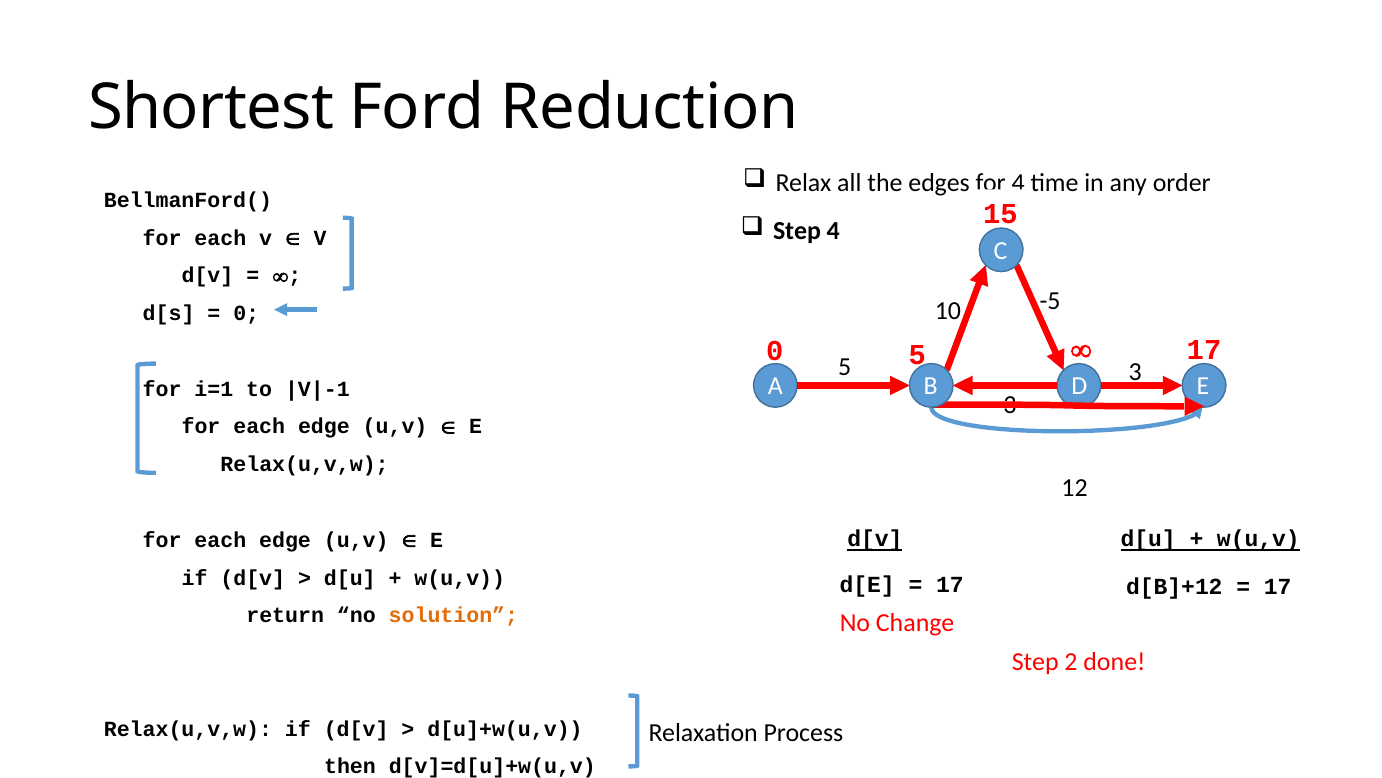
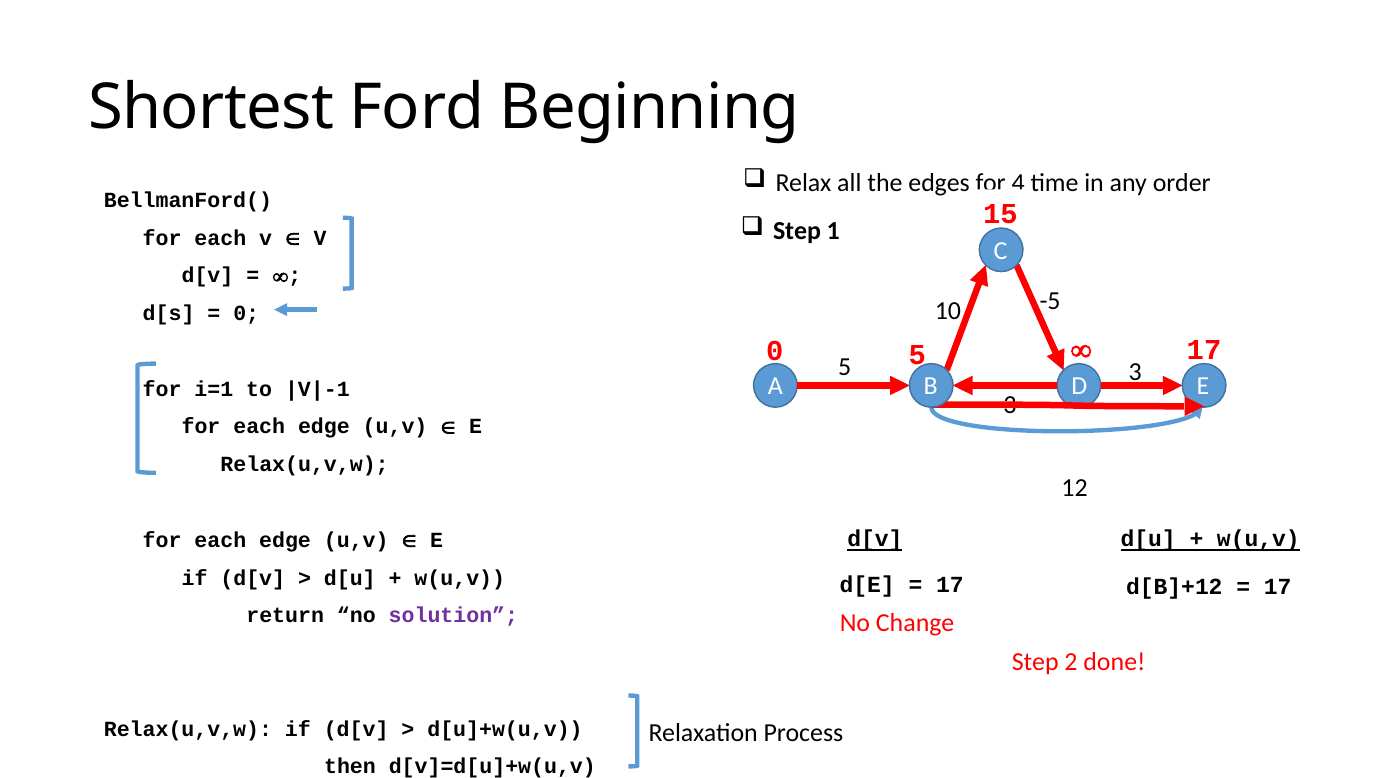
Reduction: Reduction -> Beginning (650, 108)
Step 4: 4 -> 1 (833, 231)
solution colour: orange -> purple (453, 615)
